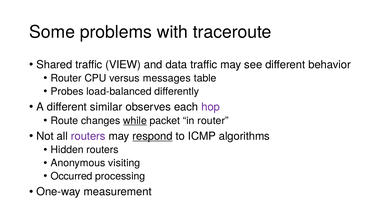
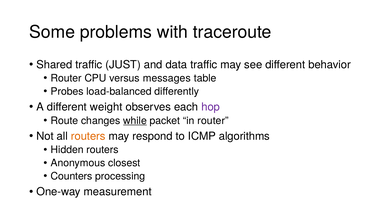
VIEW: VIEW -> JUST (123, 65)
similar: similar -> weight (106, 107)
routers colour: purple -> orange (88, 136)
respond underline: present -> none (153, 136)
visiting: visiting -> closest (124, 163)
Occurred: Occurred -> Counters (72, 177)
